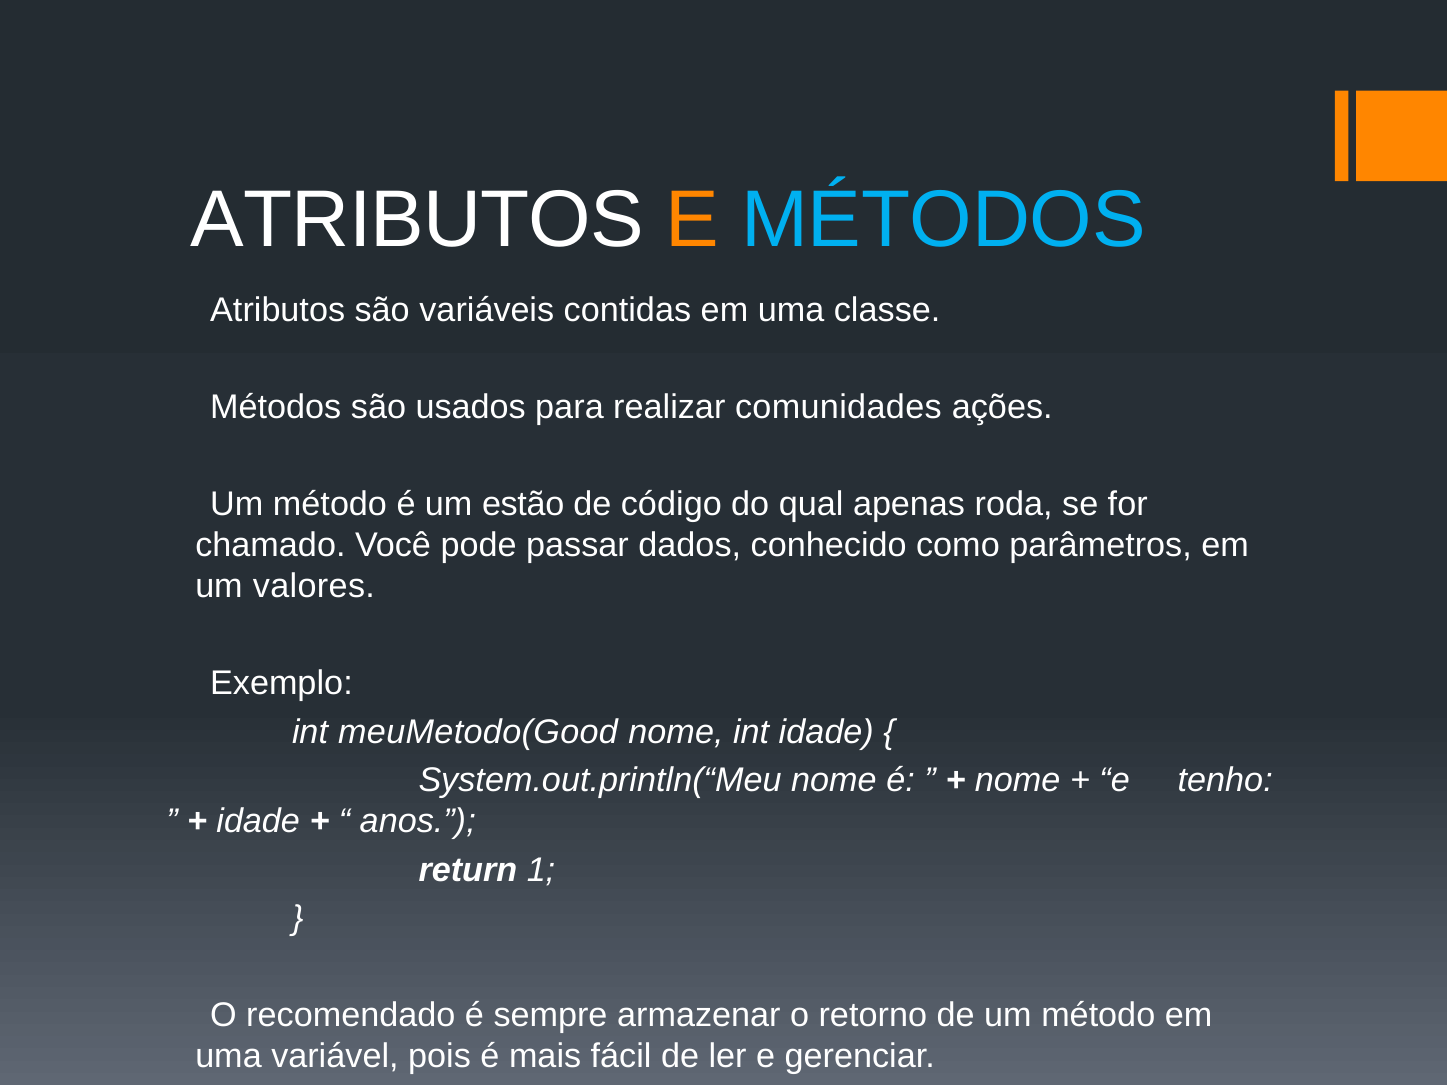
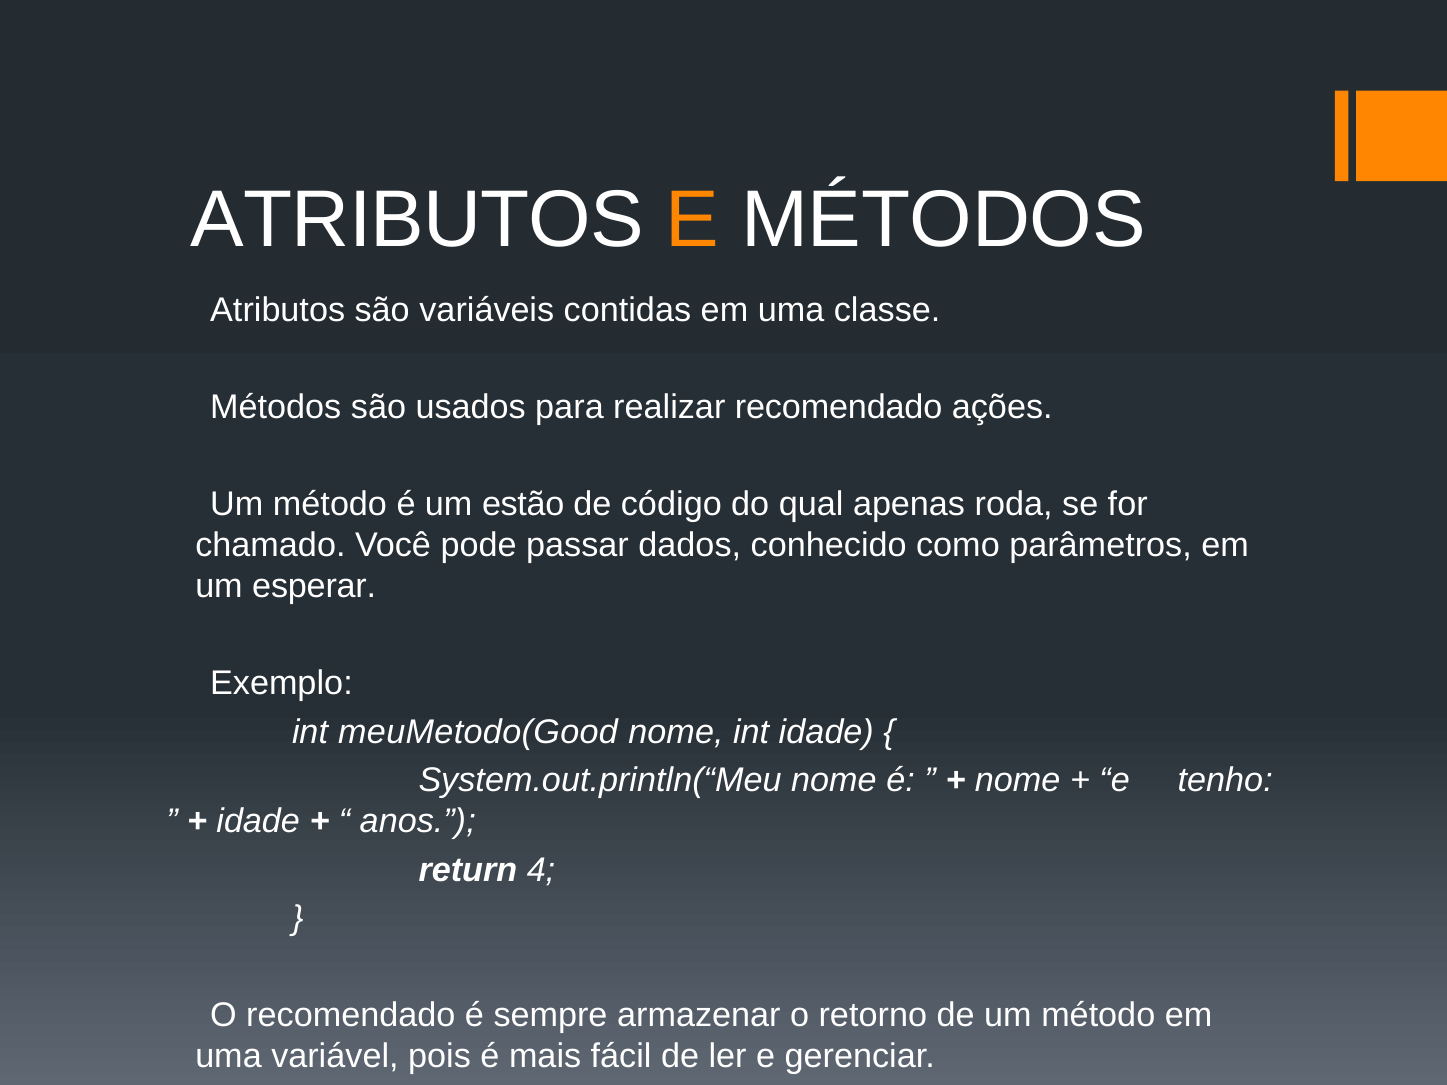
MÉTODOS colour: light blue -> white (943, 220)
realizar comunidades: comunidades -> recomendado (839, 408)
valores: valores -> esperar (314, 587)
1: 1 -> 4 (541, 870)
